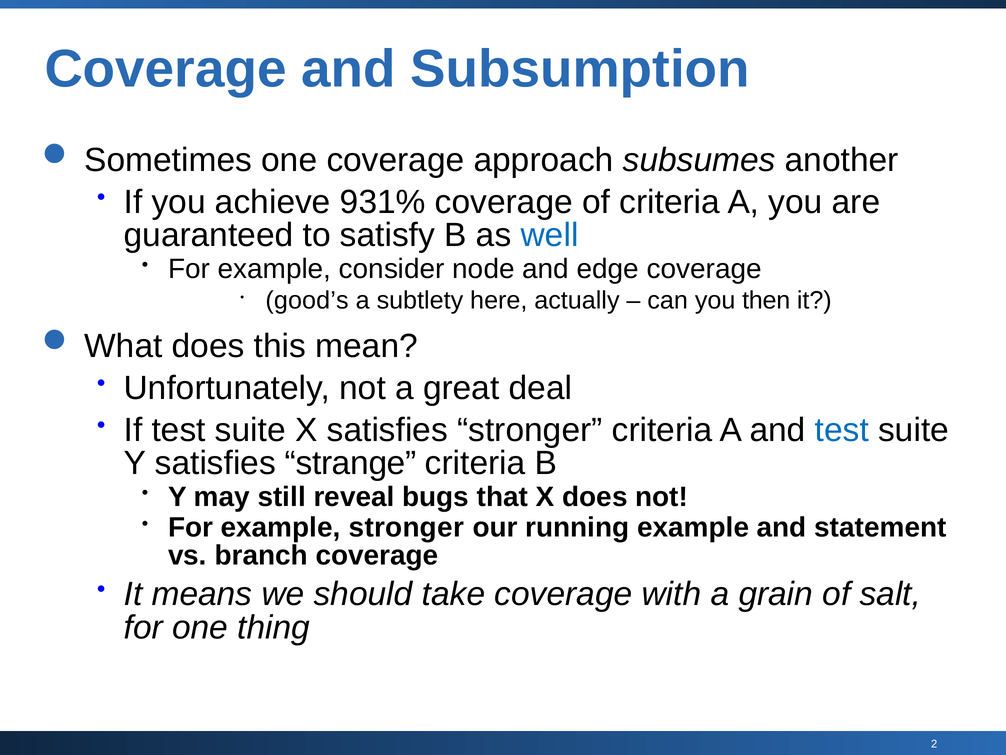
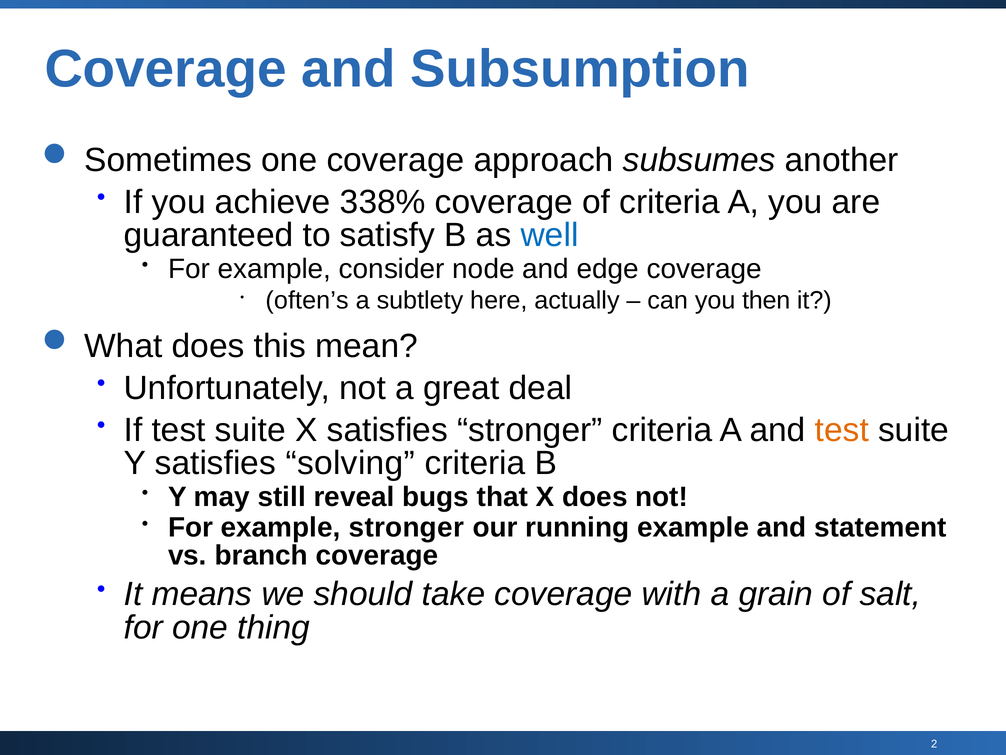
931%: 931% -> 338% (383, 202)
good’s: good’s -> often’s (307, 300)
test colour: blue -> orange (842, 430)
strange: strange -> solving (350, 463)
